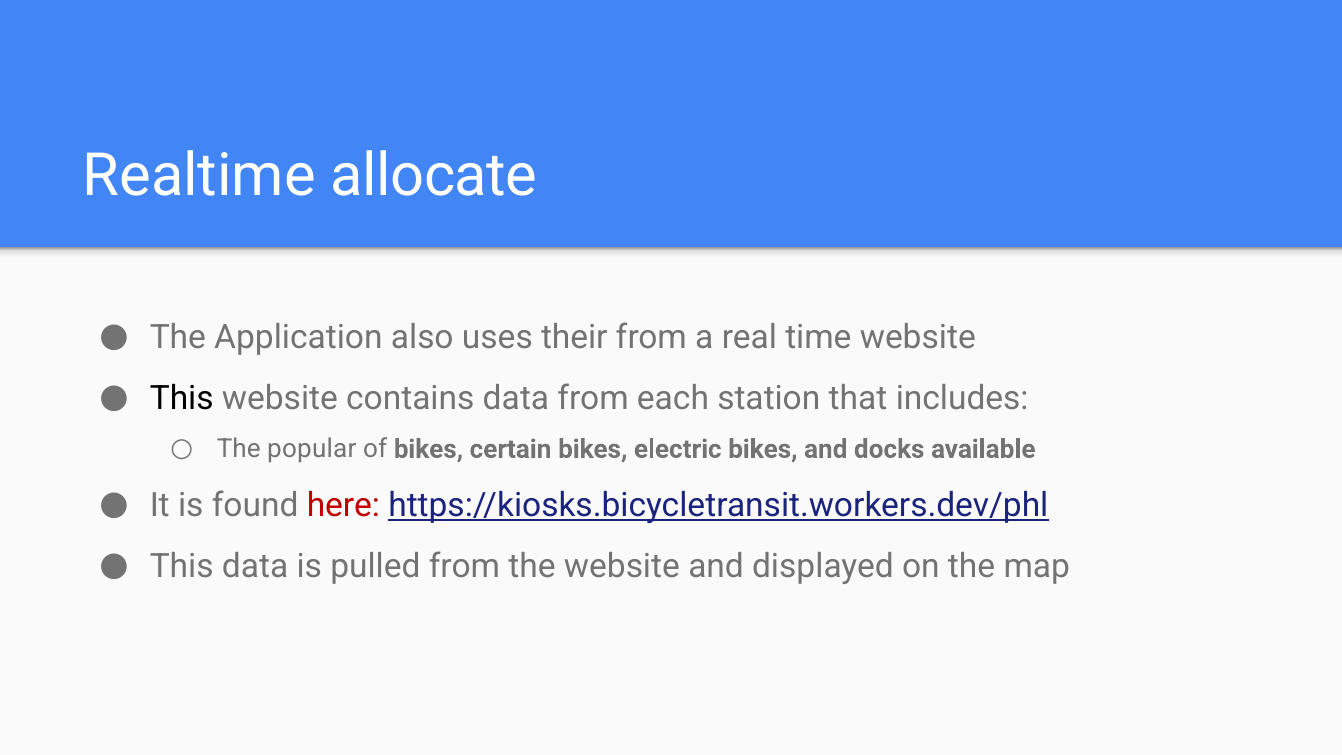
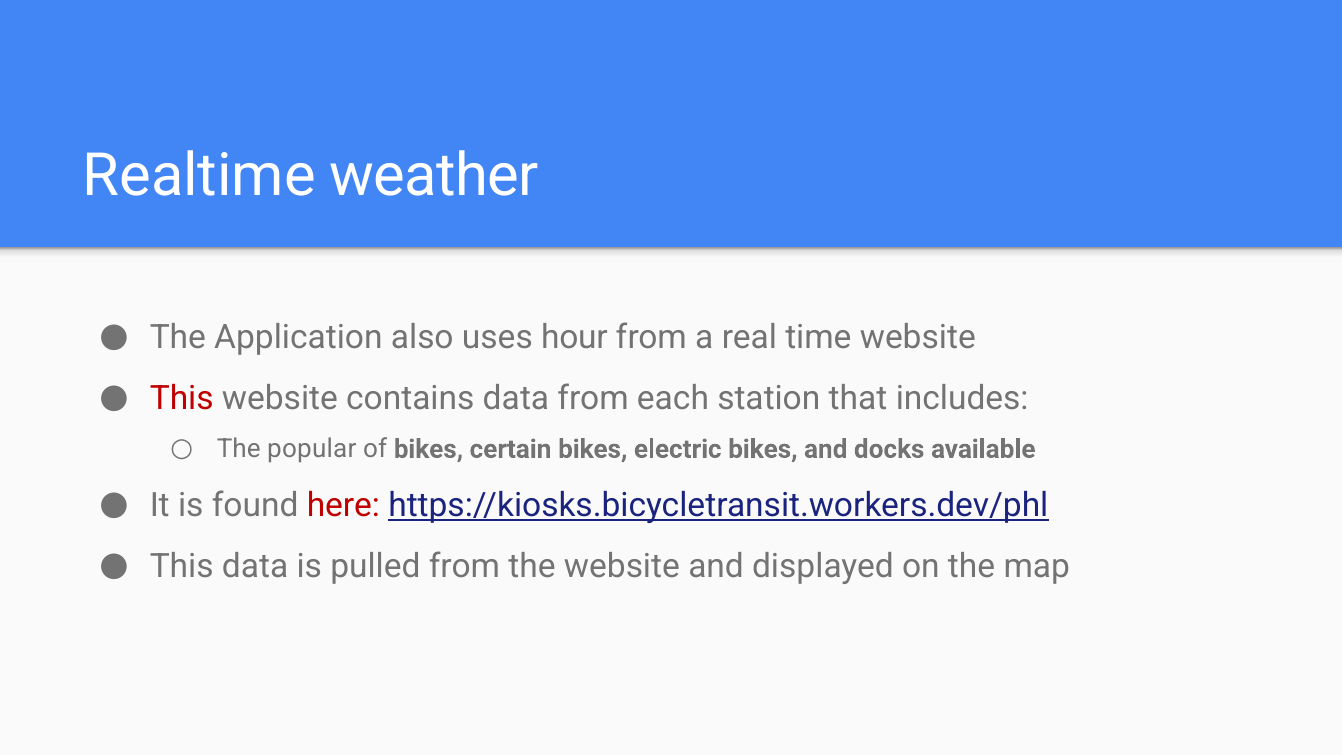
allocate: allocate -> weather (434, 176)
their: their -> hour (574, 338)
This colour: black -> red (182, 398)
